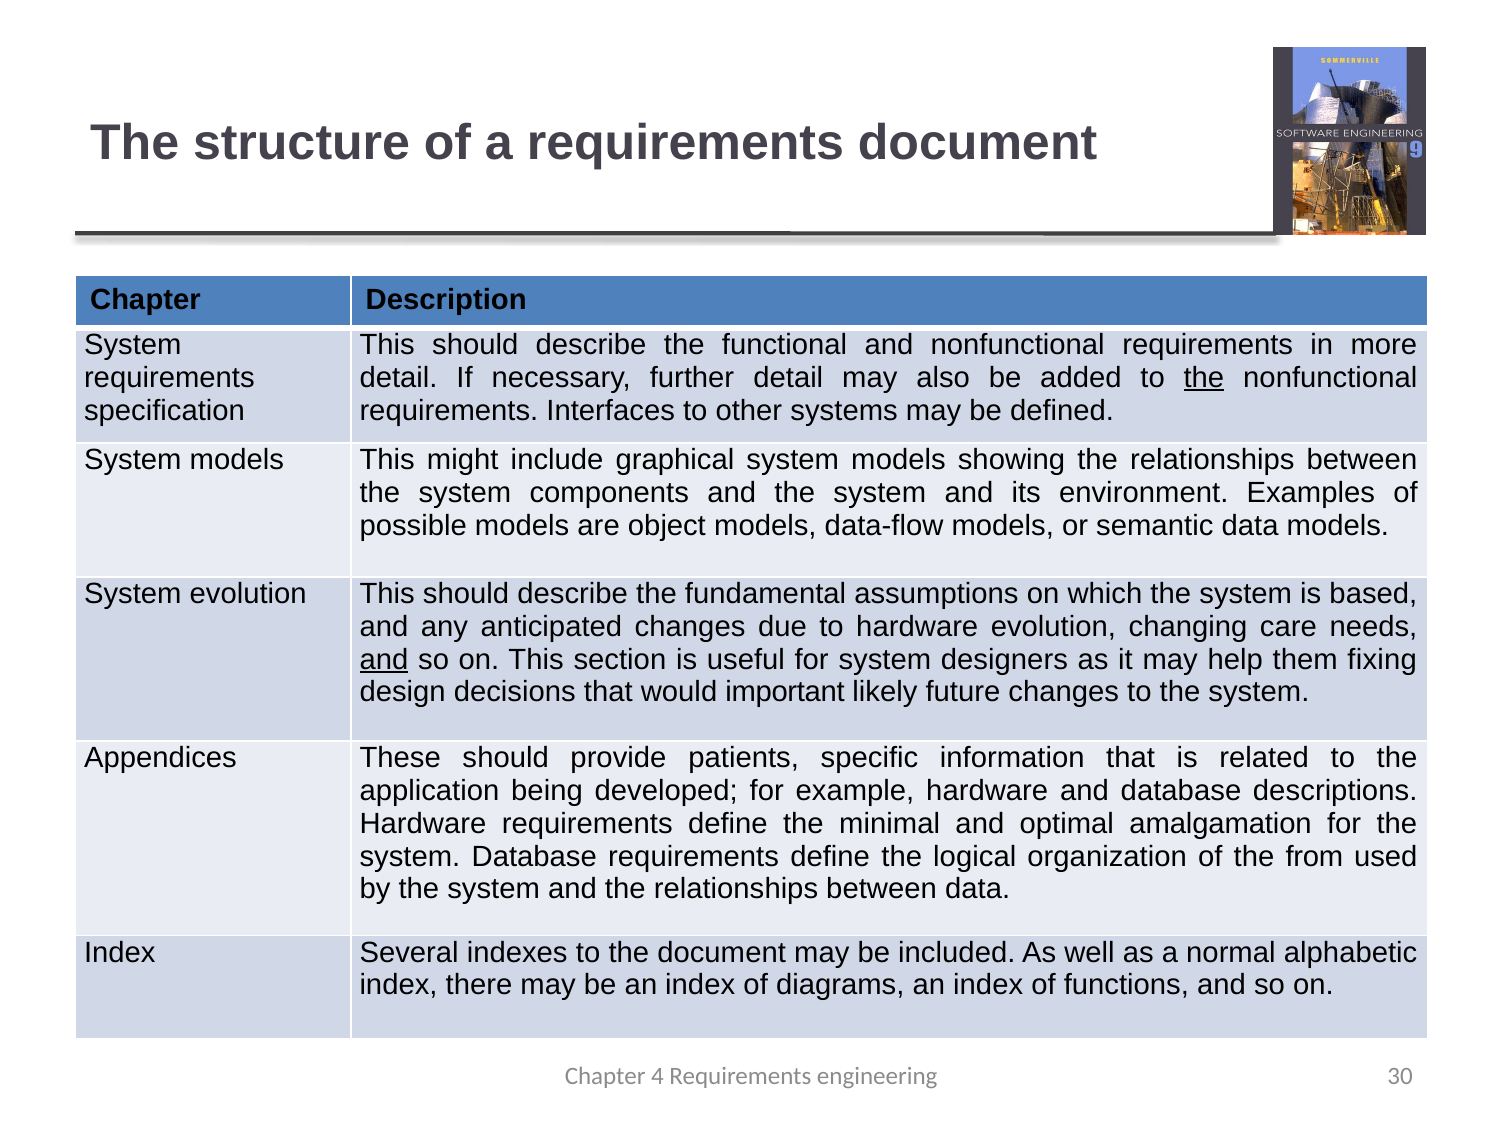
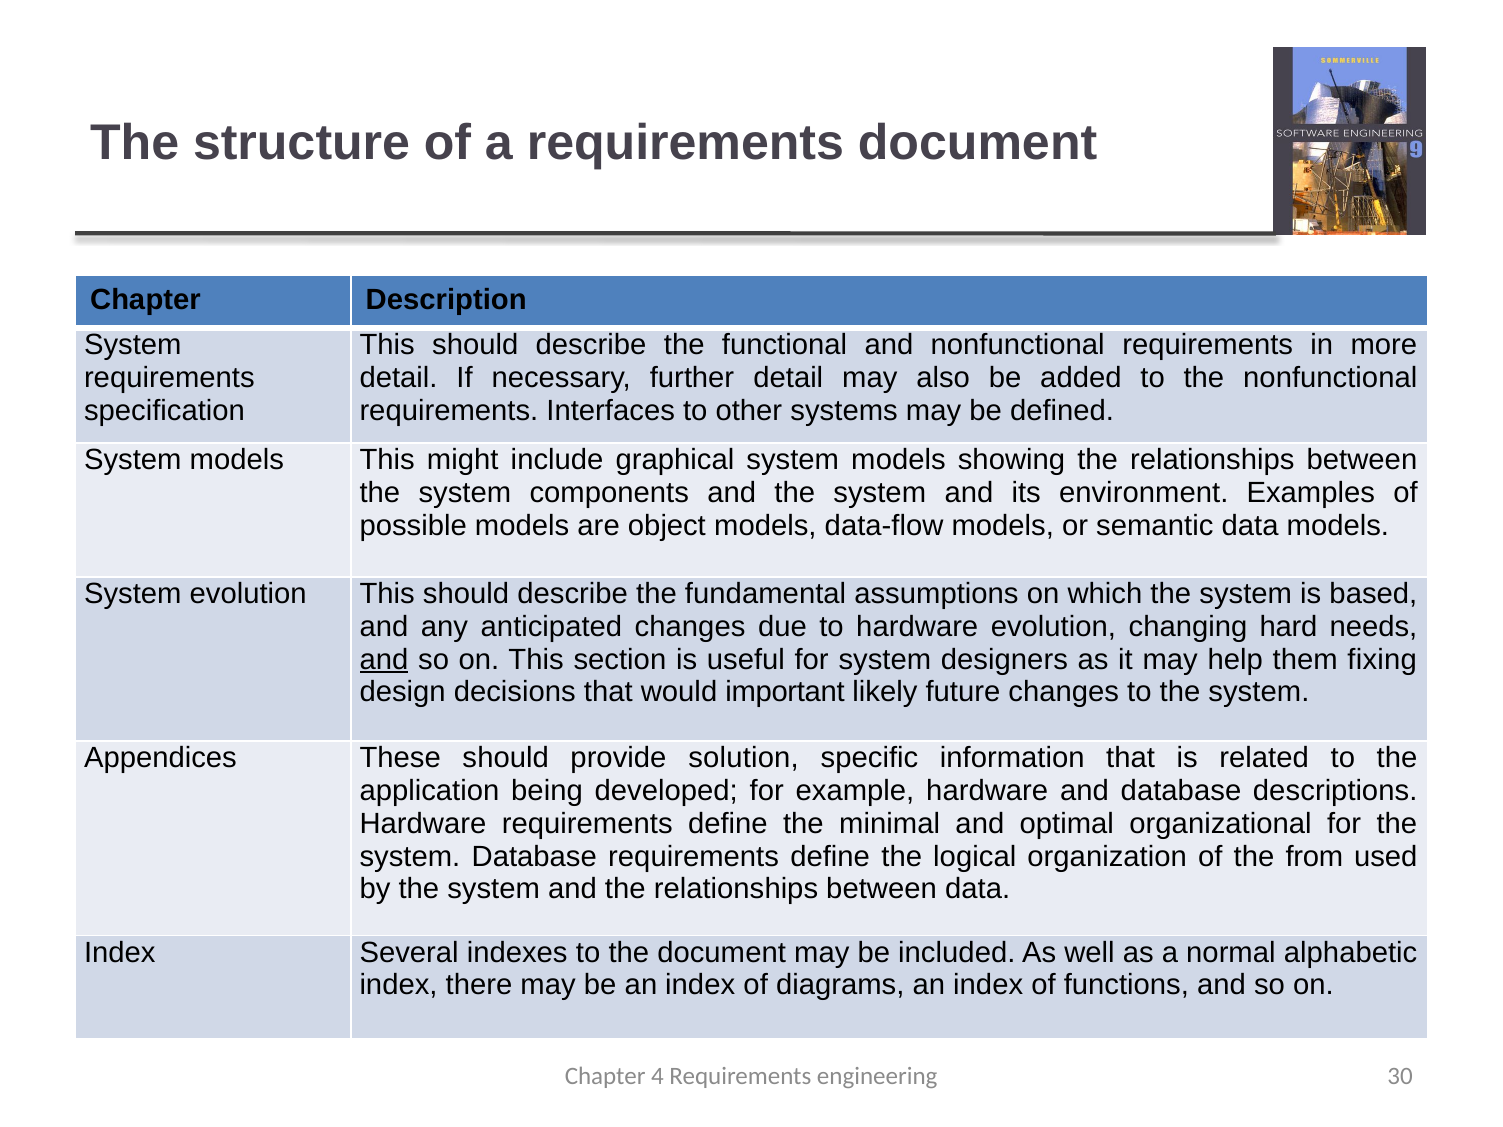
the underline: present -> none (1204, 378)
care: care -> hard (1289, 627)
patients: patients -> solution (744, 758)
amalgamation: amalgamation -> organizational (1221, 824)
